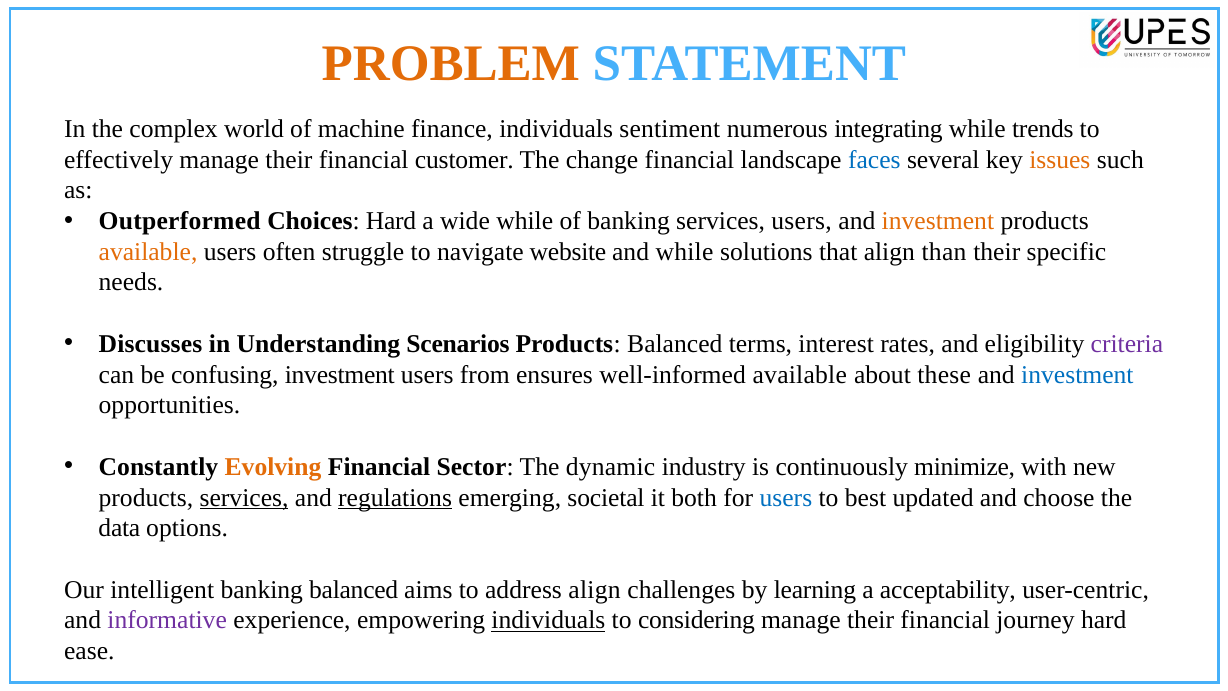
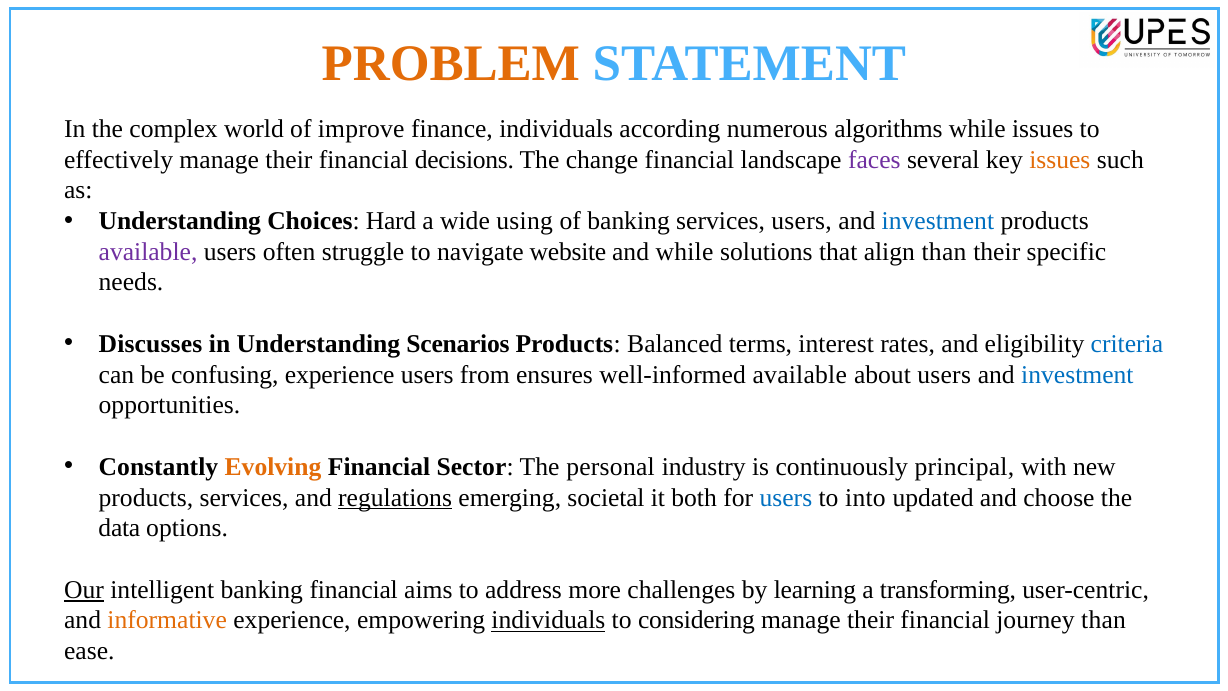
machine: machine -> improve (361, 129)
sentiment: sentiment -> according (670, 129)
integrating: integrating -> algorithms (888, 129)
while trends: trends -> issues (1043, 129)
customer: customer -> decisions (464, 160)
faces colour: blue -> purple (874, 160)
Outperformed: Outperformed -> Understanding (180, 221)
wide while: while -> using (525, 221)
investment colour: orange -> blue (938, 221)
available colour: orange -> purple (148, 252)
criteria colour: purple -> blue (1127, 344)
confusing investment: investment -> experience (340, 375)
about these: these -> users (944, 375)
dynamic: dynamic -> personal (611, 467)
minimize: minimize -> principal (964, 467)
services underline: present -> none (244, 497)
best: best -> into (865, 497)
Our underline: none -> present (84, 590)
banking balanced: balanced -> financial (354, 590)
address align: align -> more (595, 590)
acceptability: acceptability -> transforming (948, 590)
informative colour: purple -> orange (167, 620)
journey hard: hard -> than (1104, 620)
